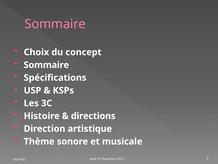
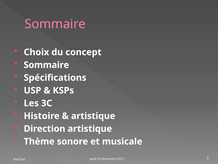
directions: directions -> artistique (93, 116)
